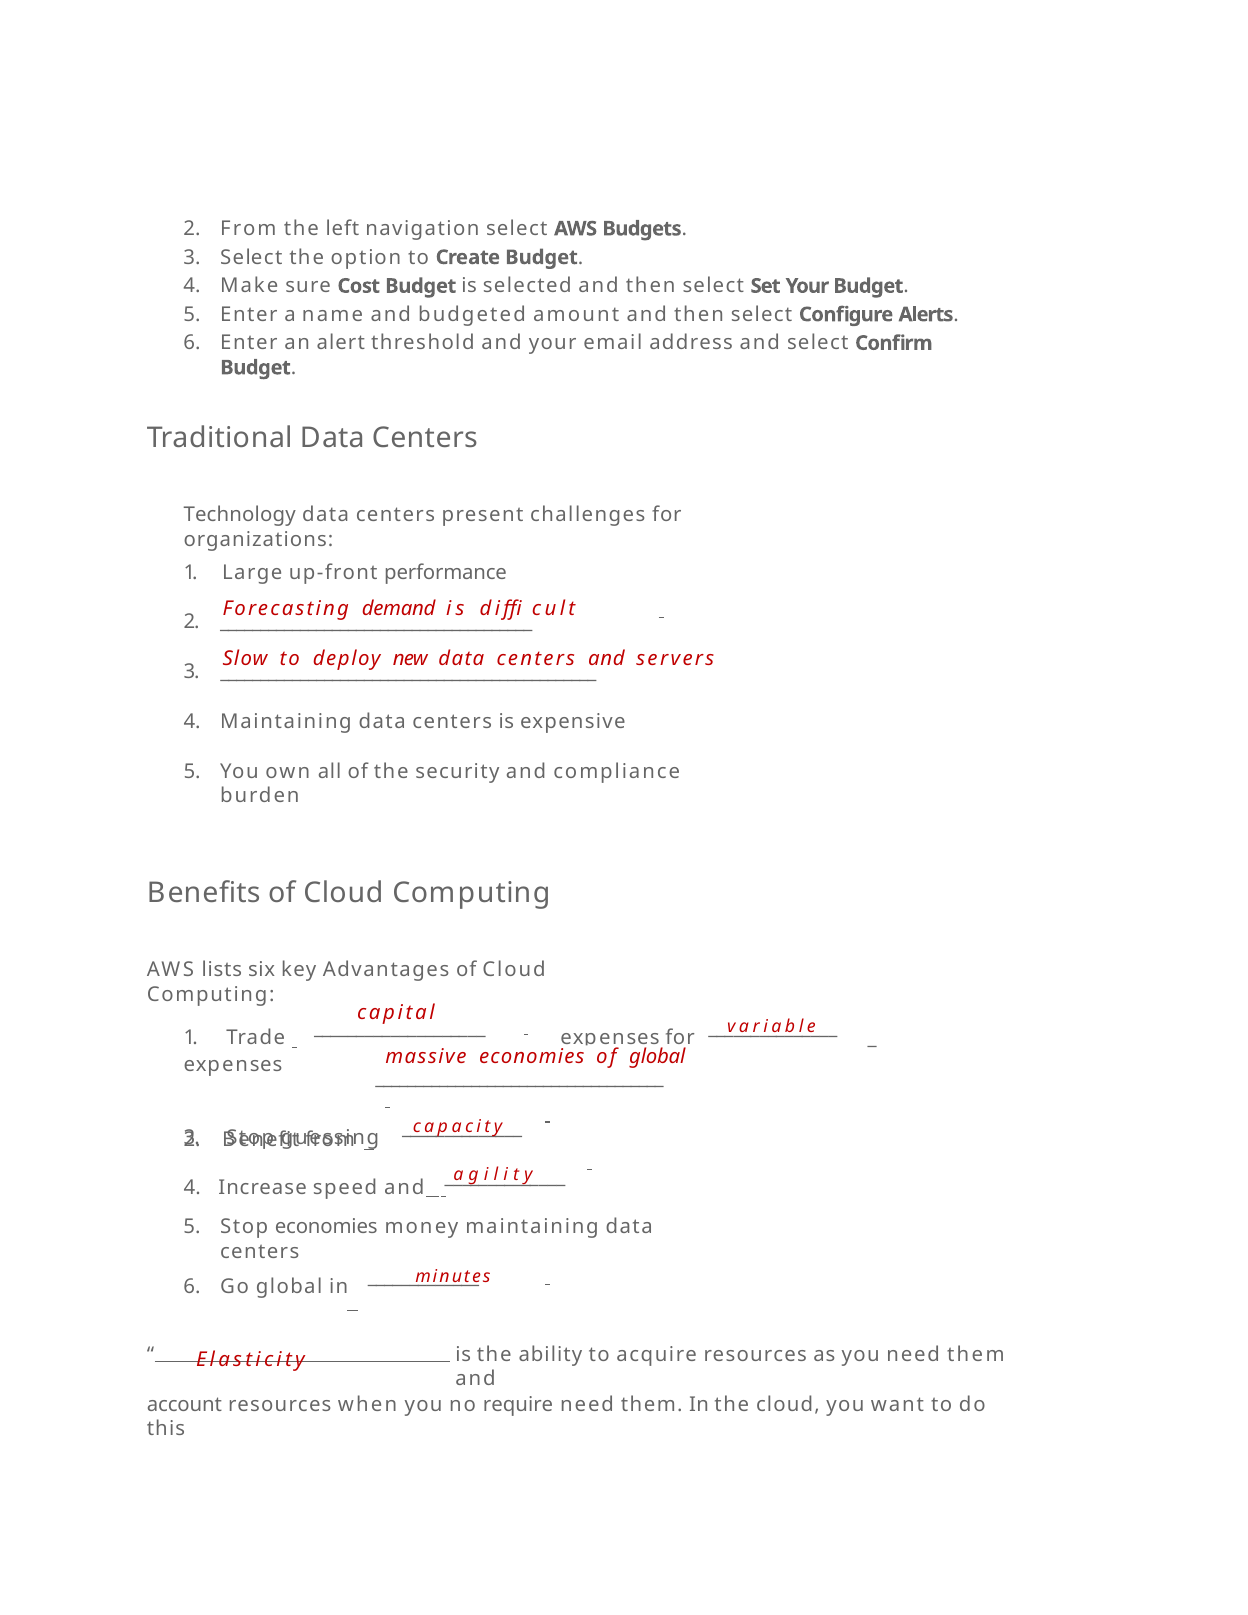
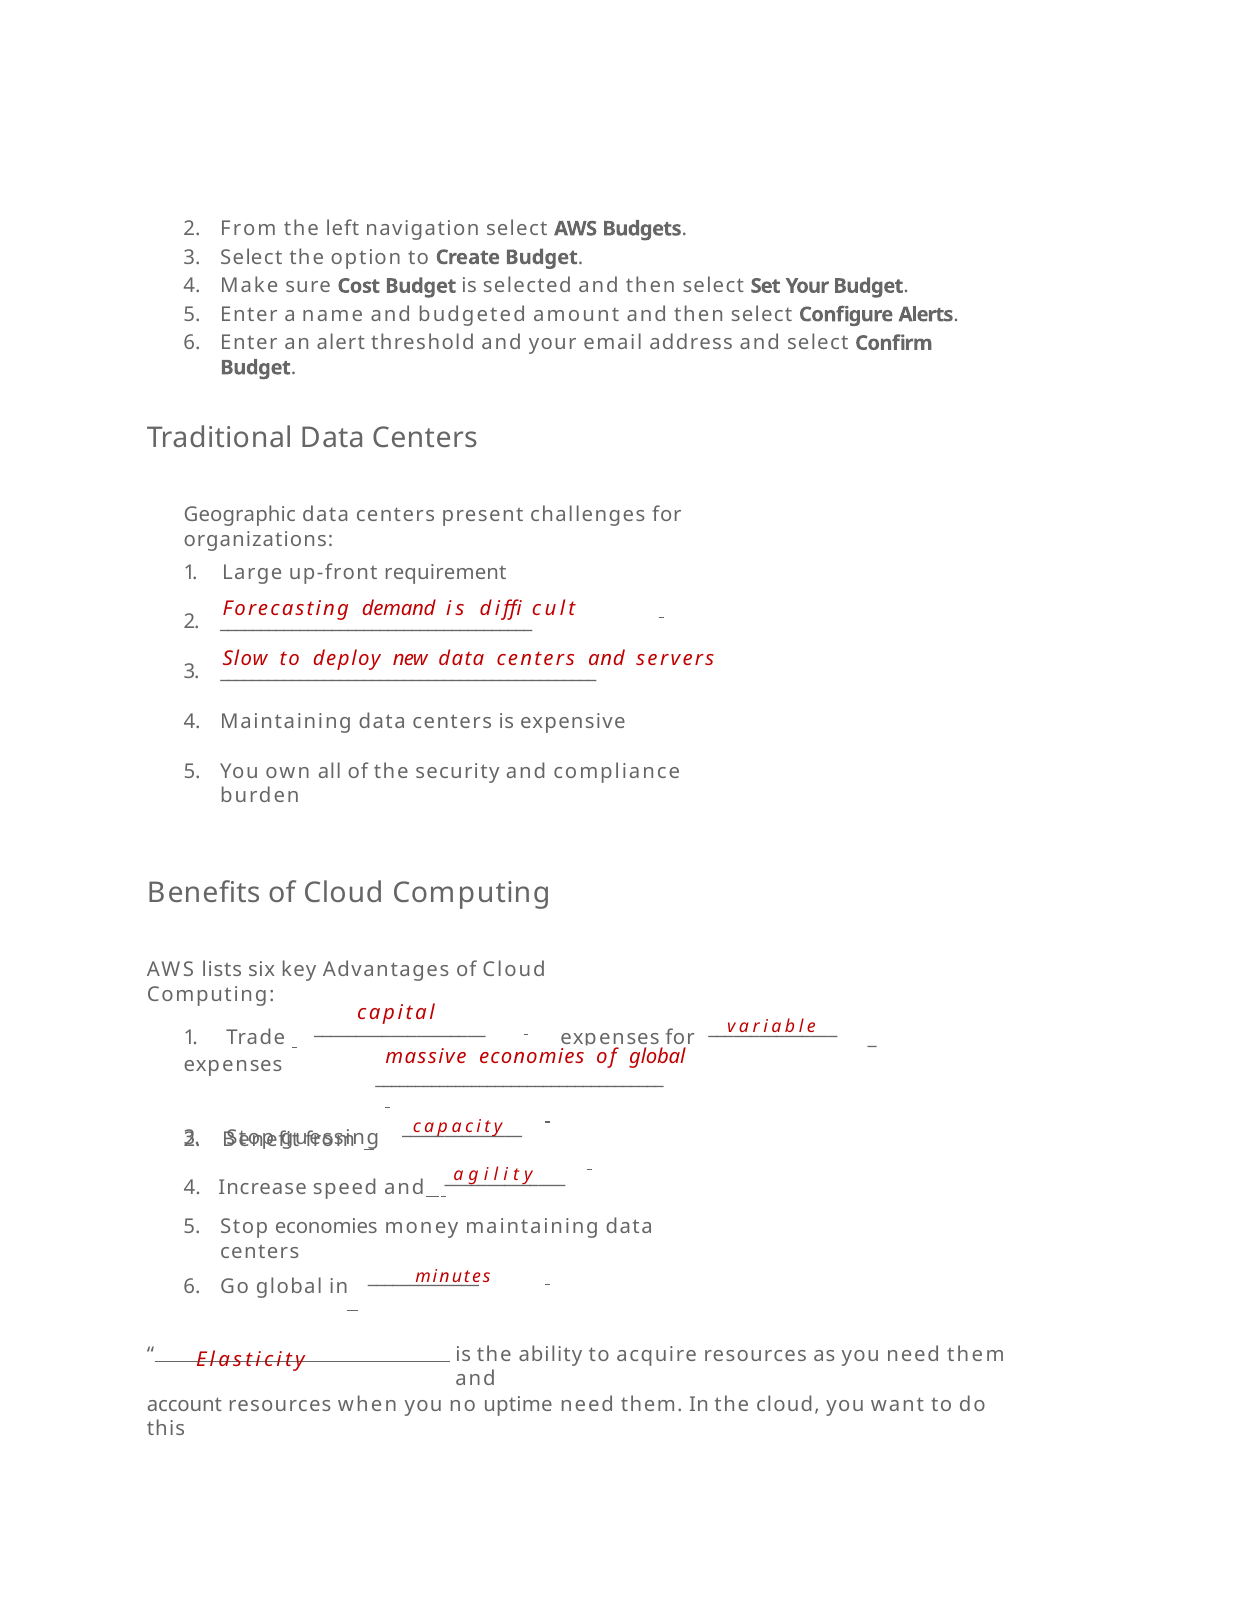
Technology: Technology -> Geographic (240, 515)
performance: performance -> requirement (445, 573)
require: require -> uptime (518, 1405)
